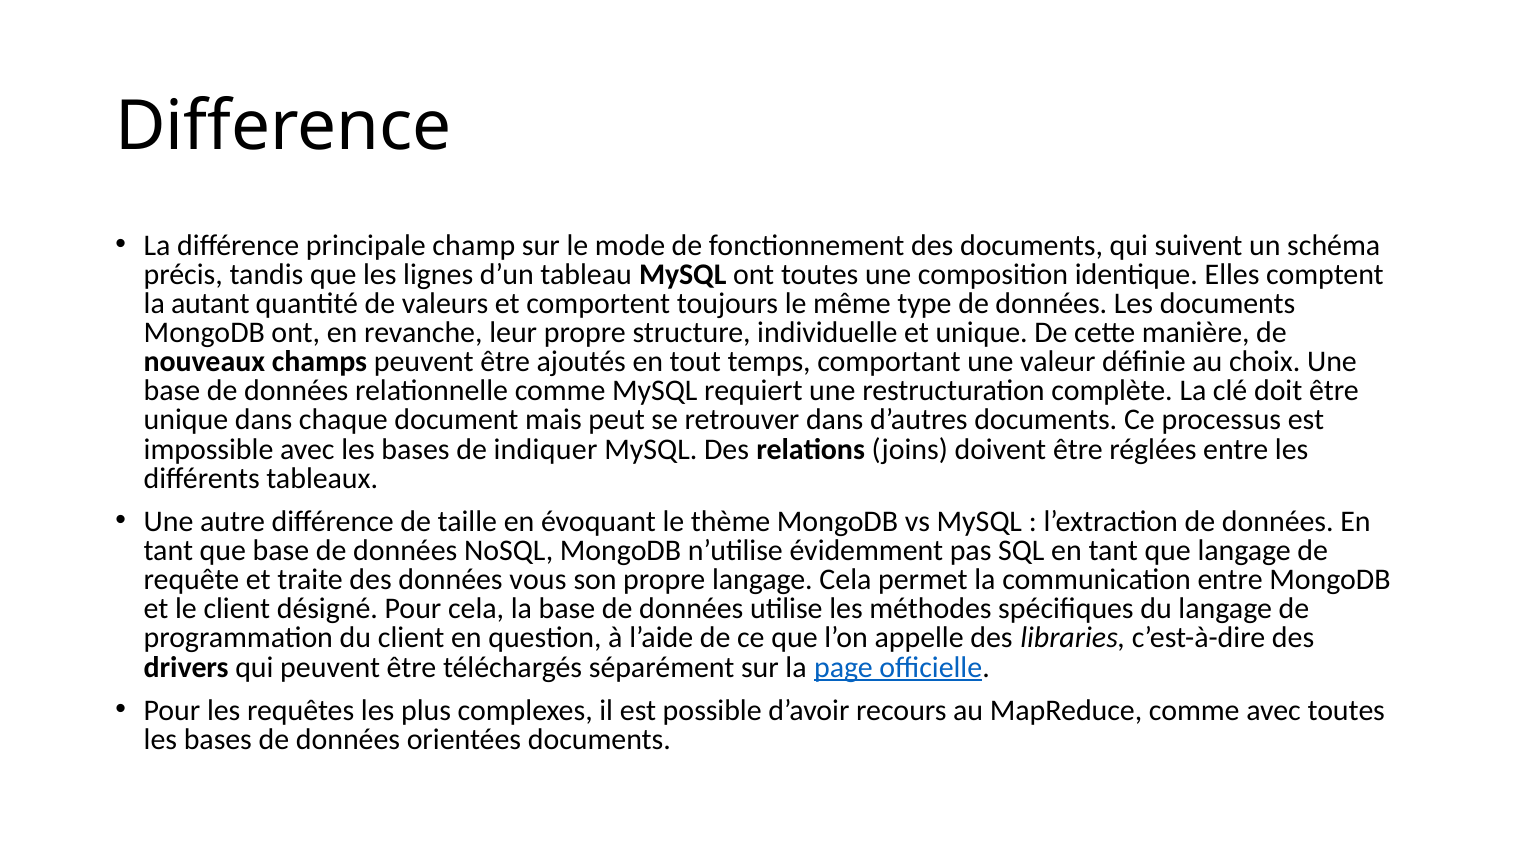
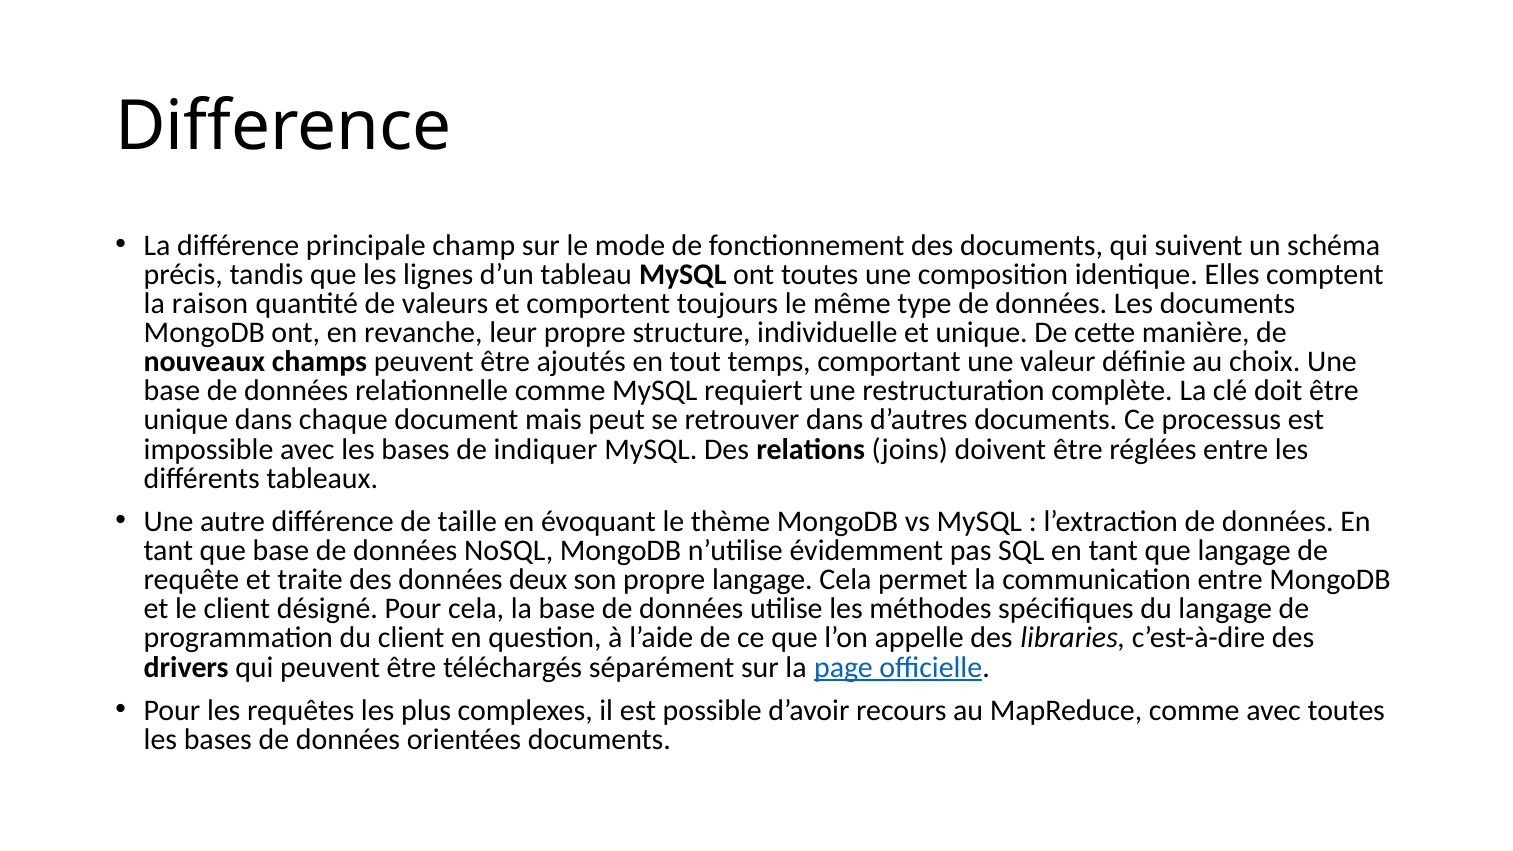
autant: autant -> raison (210, 304)
vous: vous -> deux (538, 580)
